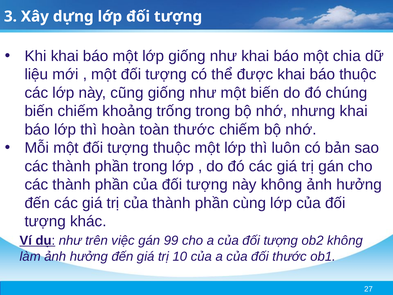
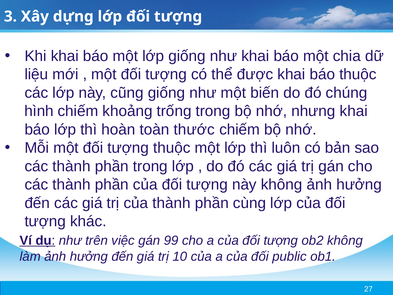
biến: biến -> hình (39, 111)
đối thước: thước -> public (290, 256)
